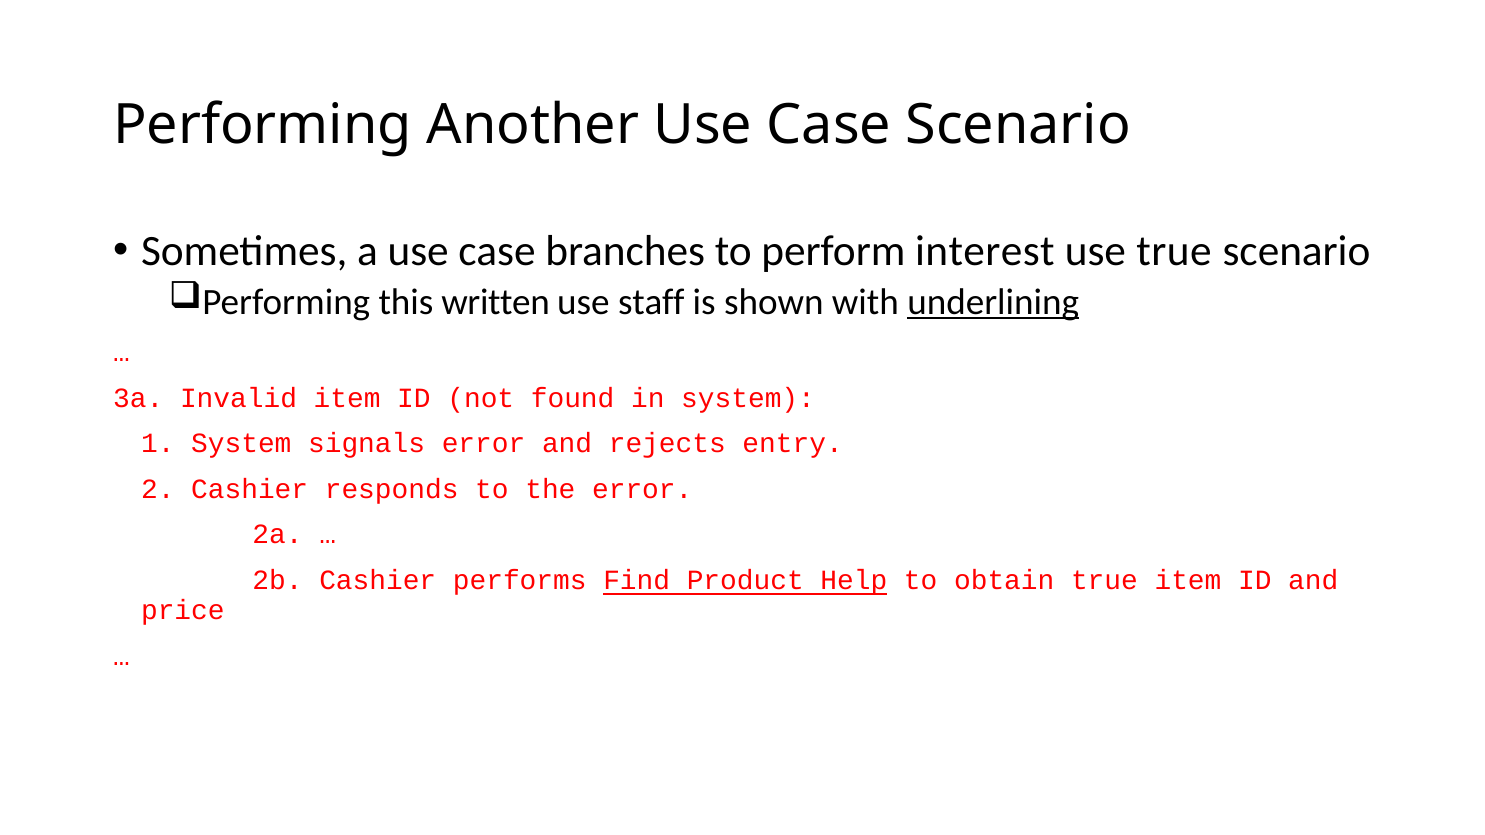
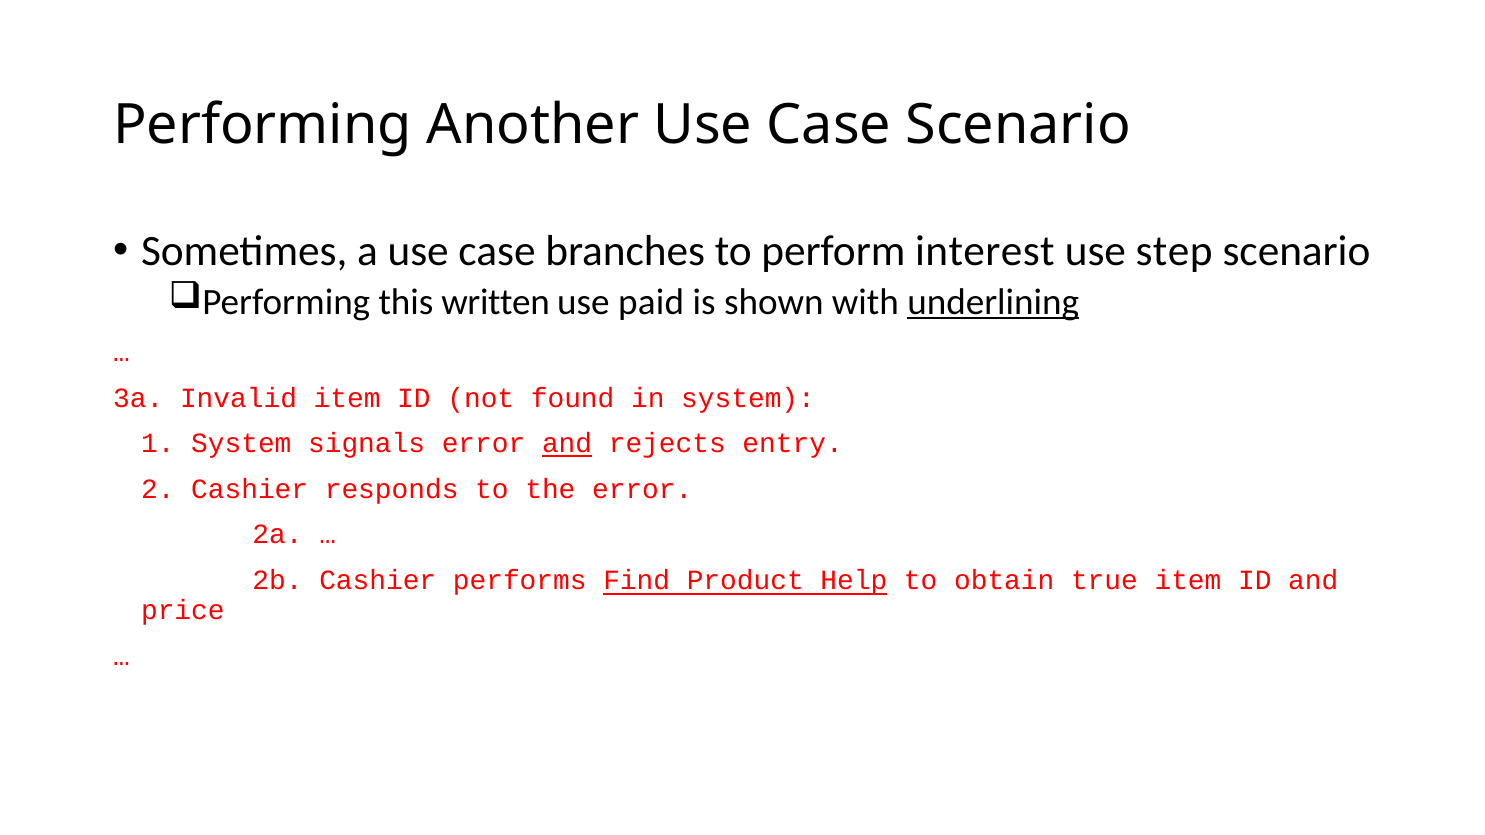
use true: true -> step (1174, 251)
staff: staff -> paid (651, 302)
and underline: none -> present (567, 444)
